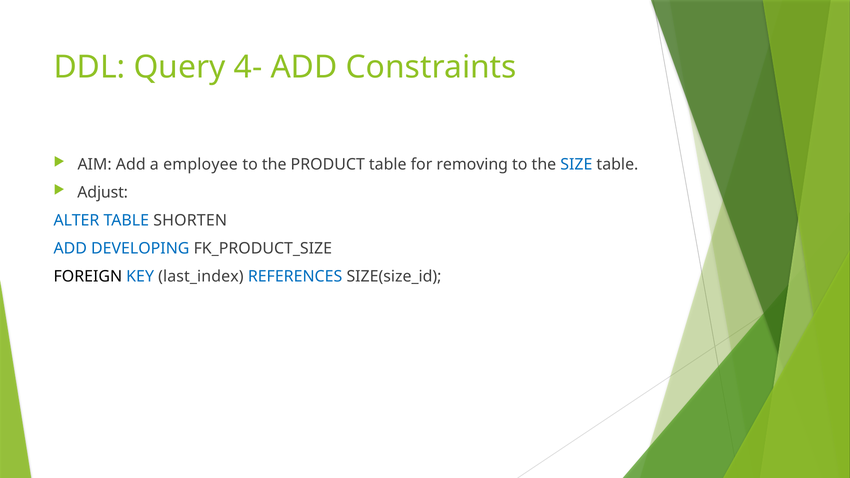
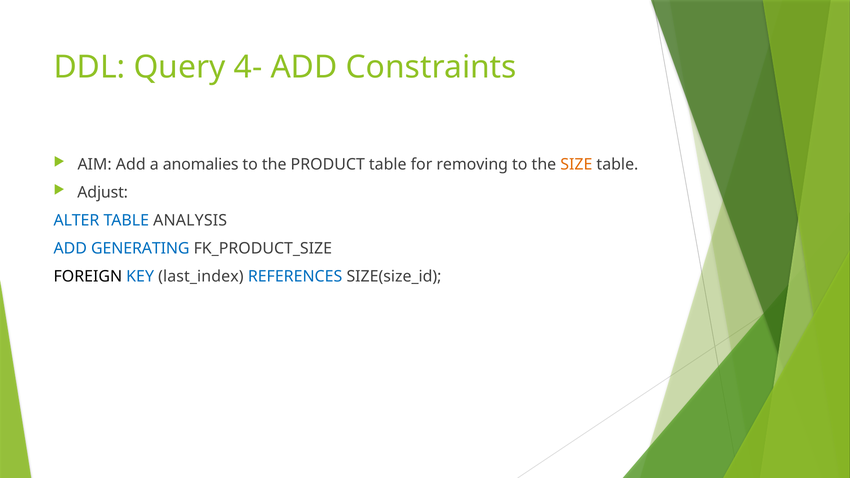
employee: employee -> anomalies (201, 165)
SIZE colour: blue -> orange (576, 165)
SHORTEN: SHORTEN -> ANALYSIS (190, 220)
DEVELOPING: DEVELOPING -> GENERATING (140, 248)
